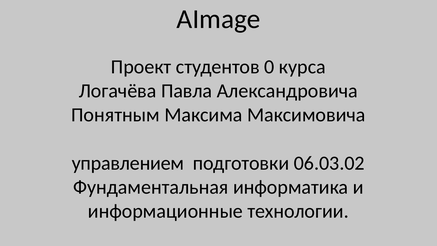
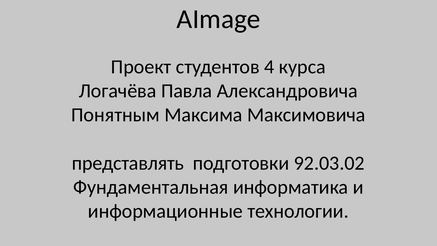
0: 0 -> 4 (269, 67)
управлением: управлением -> представлять (128, 163)
06.03.02: 06.03.02 -> 92.03.02 (329, 163)
